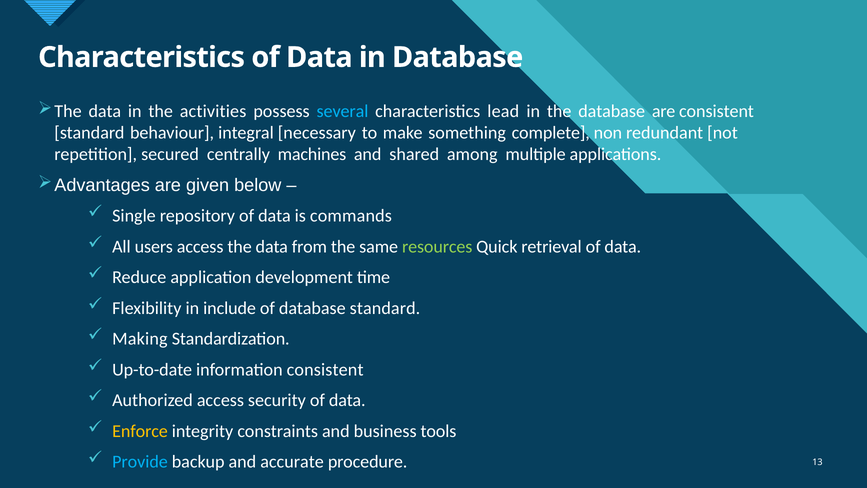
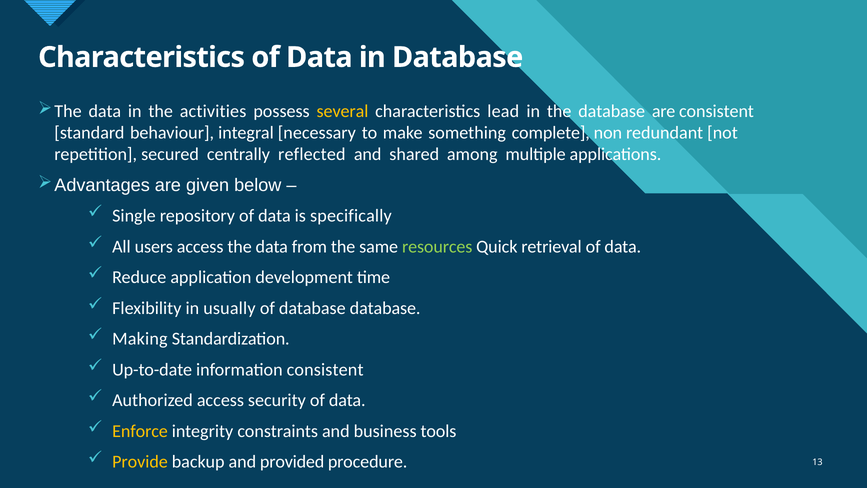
several colour: light blue -> yellow (343, 111)
machines: machines -> reflected (312, 154)
commands: commands -> specifically (351, 216)
include: include -> usually (229, 308)
database standard: standard -> database (385, 308)
Provide colour: light blue -> yellow (140, 462)
accurate: accurate -> provided (292, 462)
